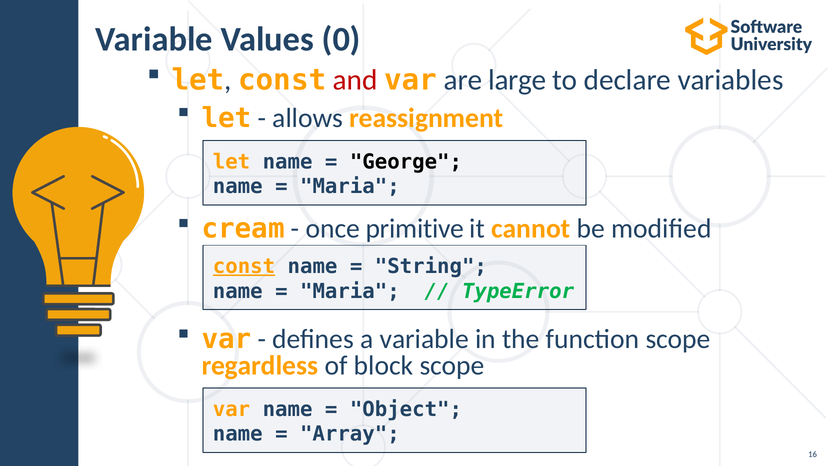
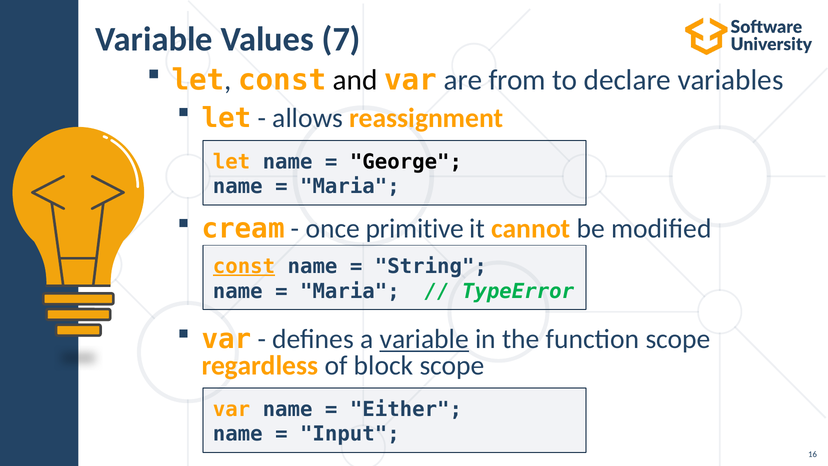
0: 0 -> 7 (341, 39)
and colour: red -> black (355, 80)
large: large -> from (517, 80)
variable underline: none -> present (424, 339)
Object: Object -> Either (406, 409)
Array: Array -> Input (350, 434)
